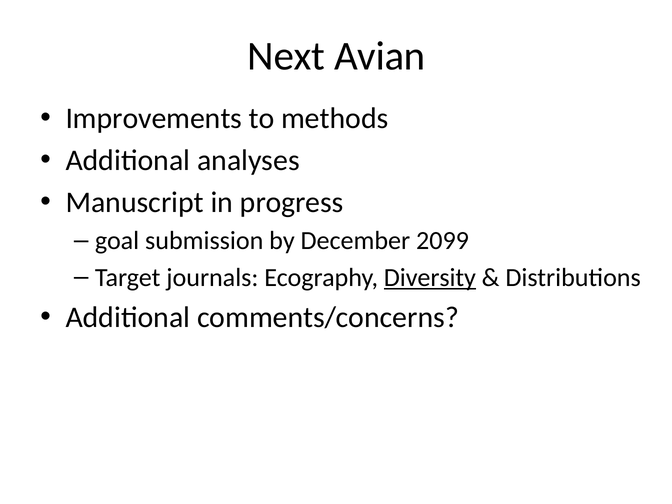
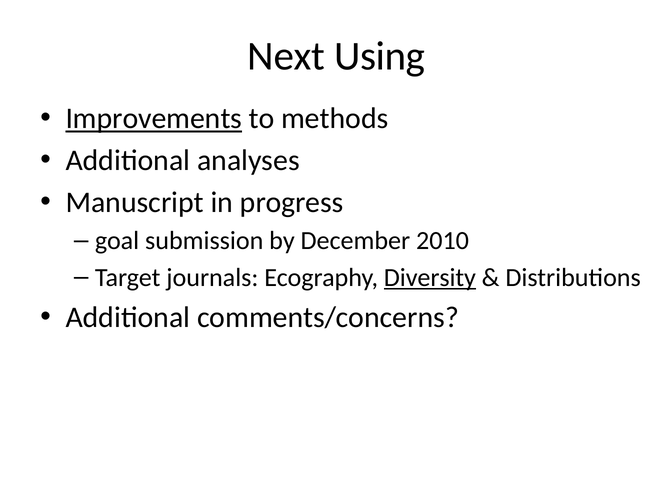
Avian: Avian -> Using (380, 56)
Improvements underline: none -> present (154, 119)
2099: 2099 -> 2010 (443, 241)
